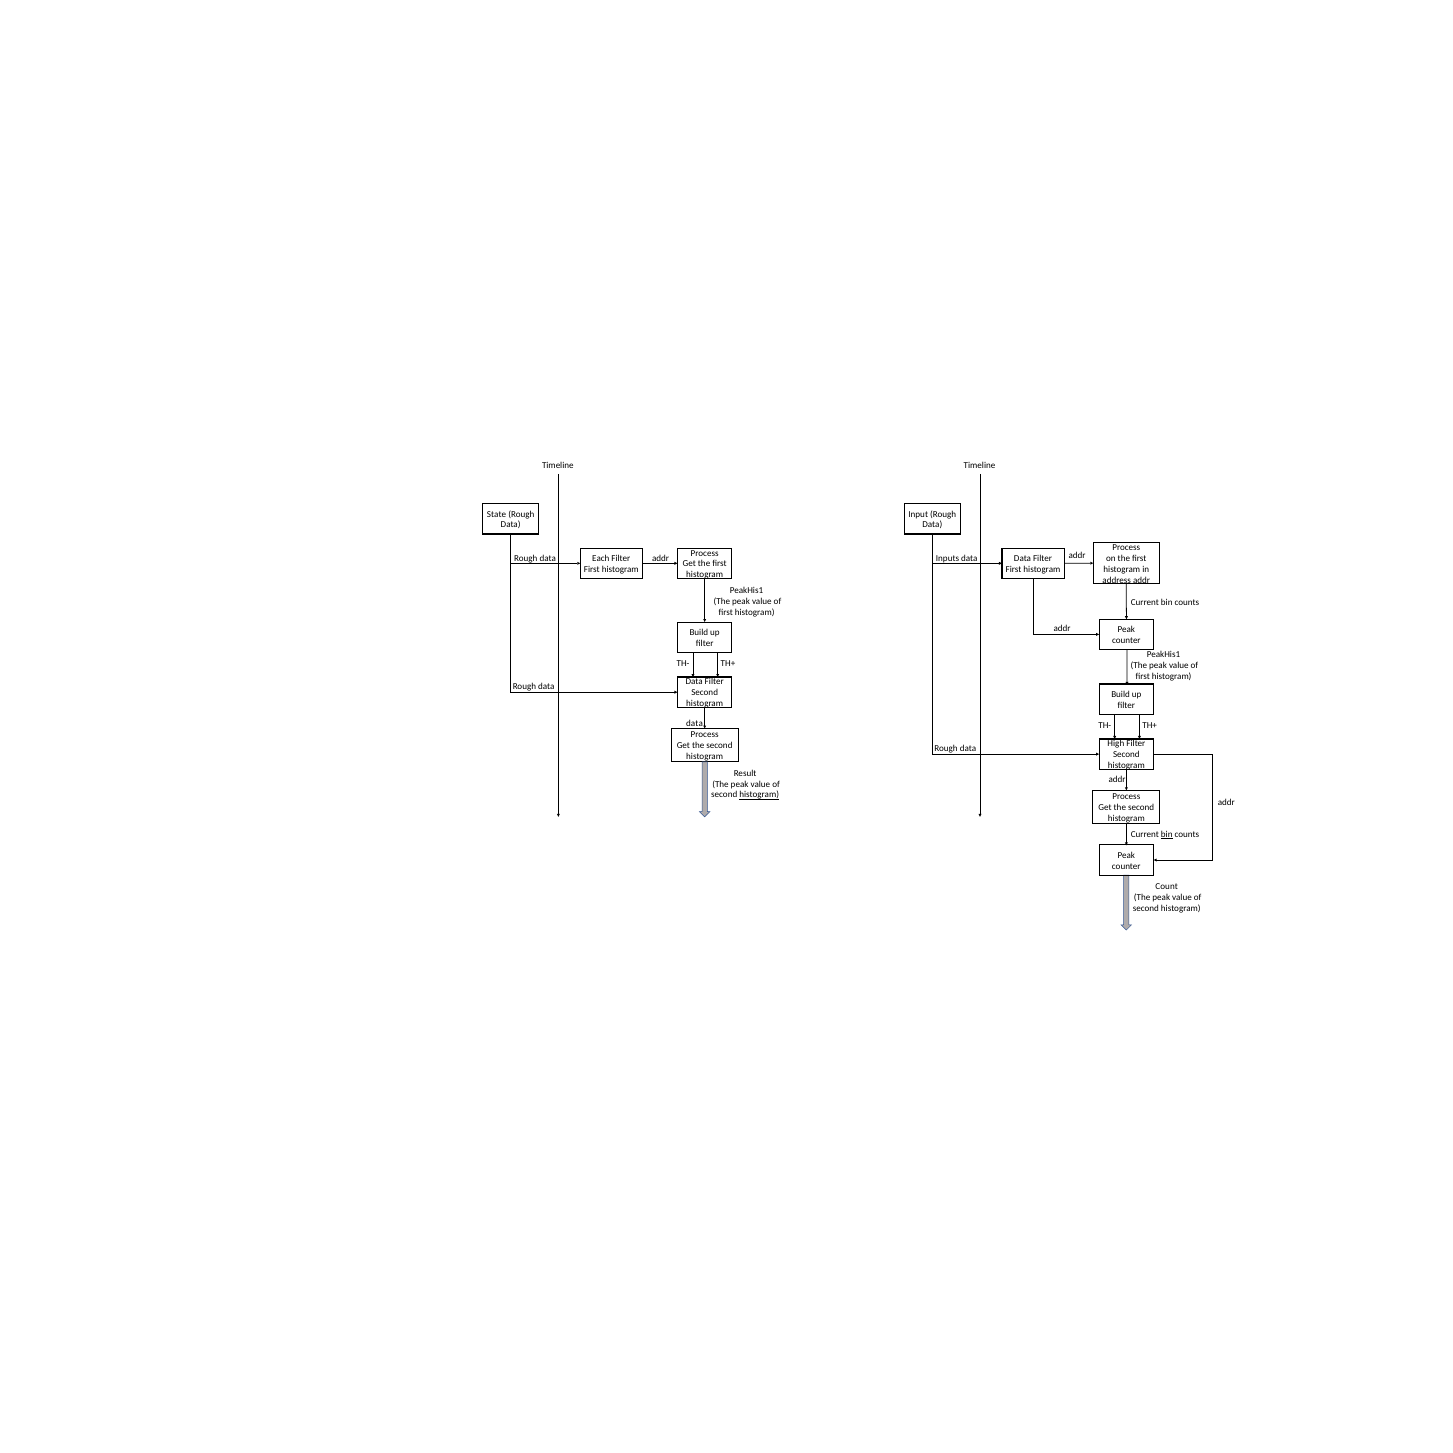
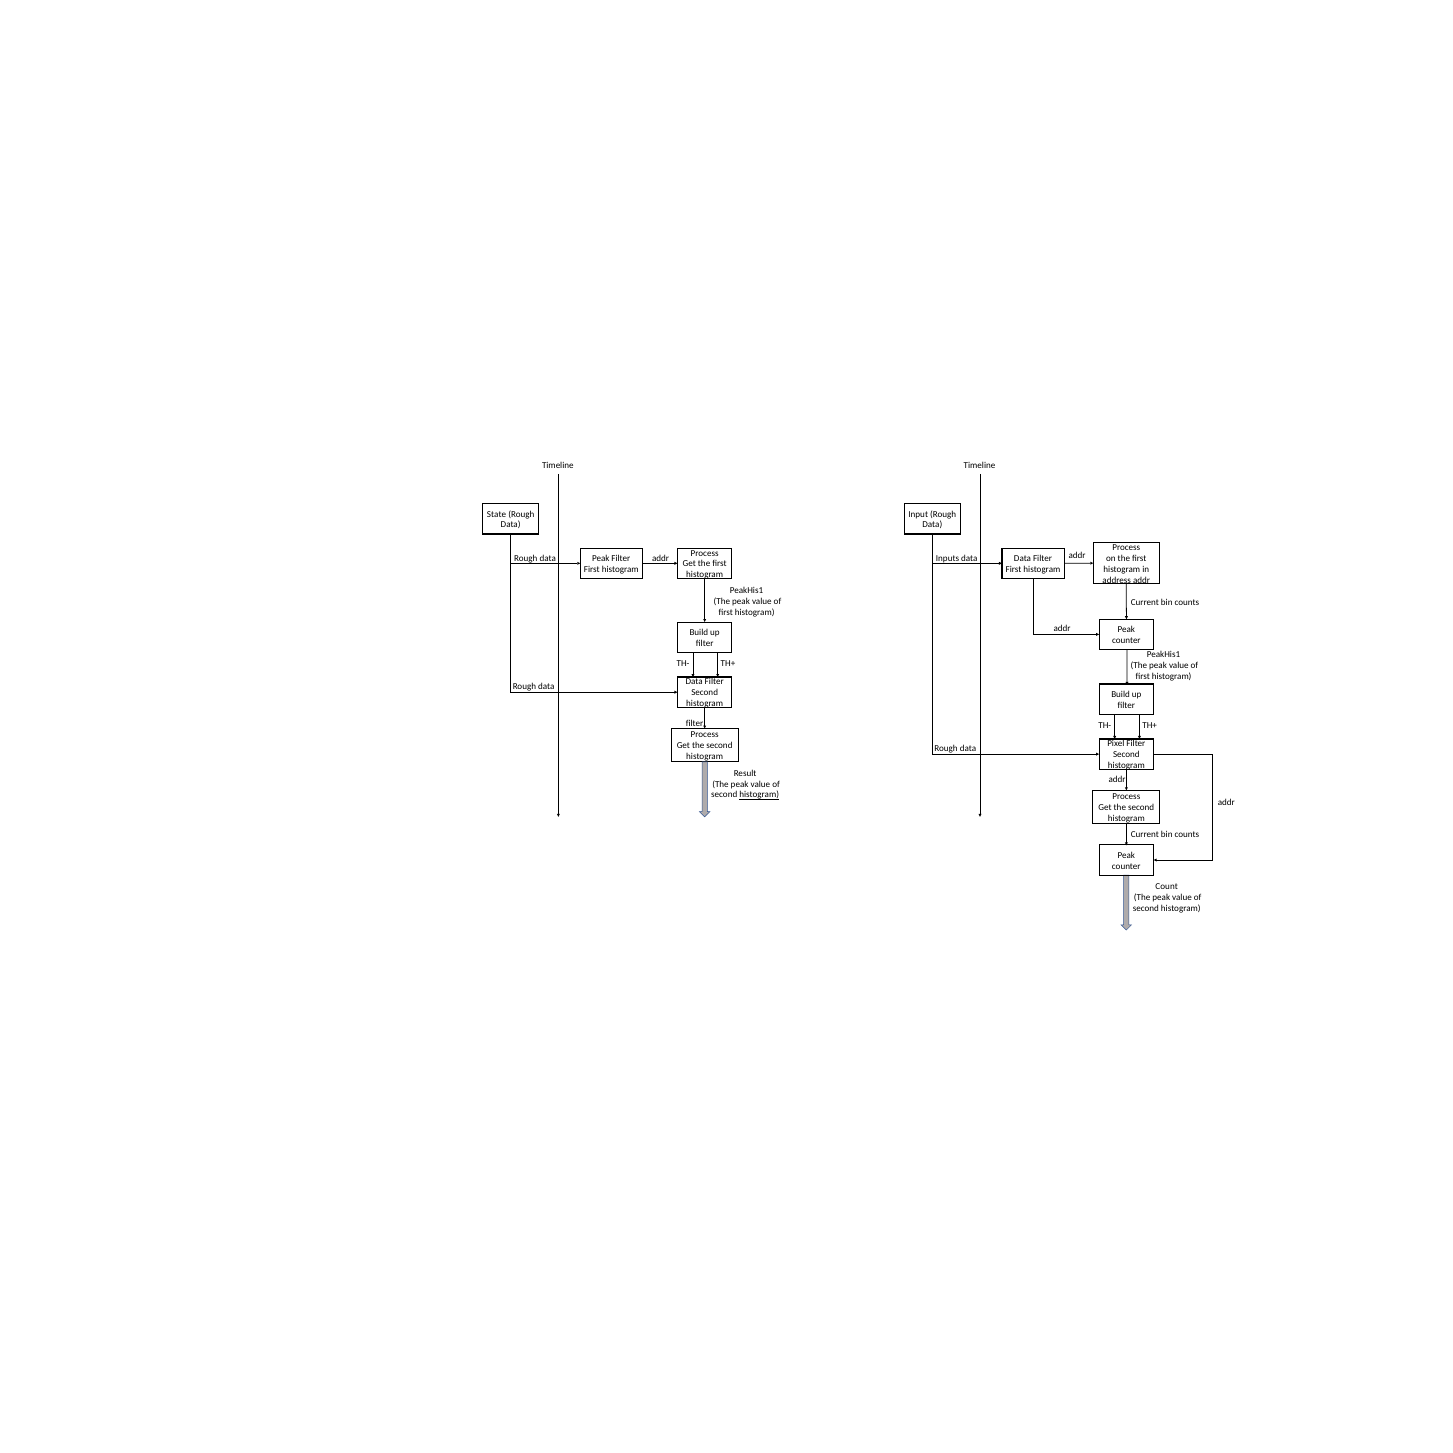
Each: Each -> Peak (601, 559)
data: data -> filter (695, 724)
High: High -> Pixel (1116, 744)
bin underline: present -> none (1167, 835)
